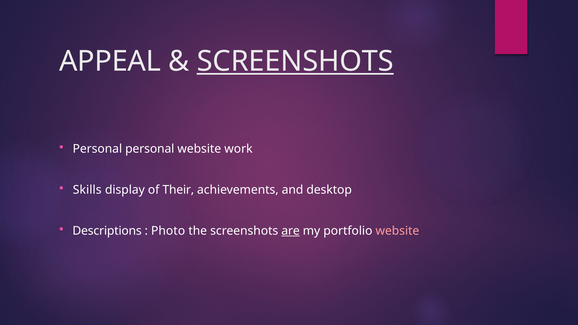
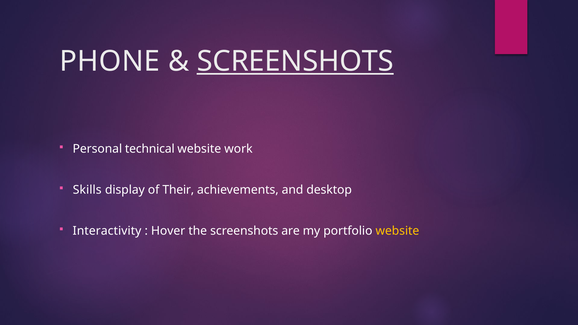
APPEAL: APPEAL -> PHONE (110, 61)
Personal personal: personal -> technical (150, 149)
Descriptions: Descriptions -> Interactivity (107, 231)
Photo: Photo -> Hover (168, 231)
are underline: present -> none (291, 231)
website colour: pink -> yellow (397, 231)
